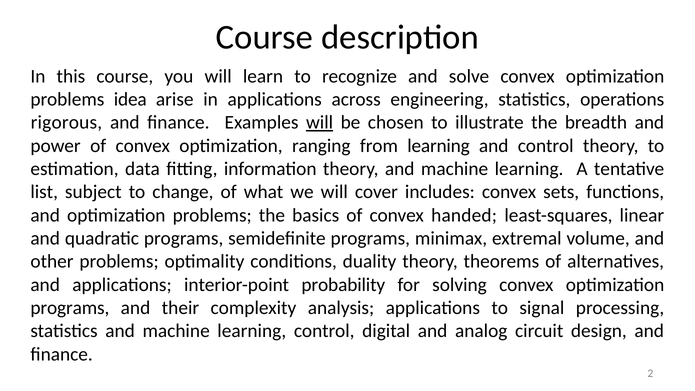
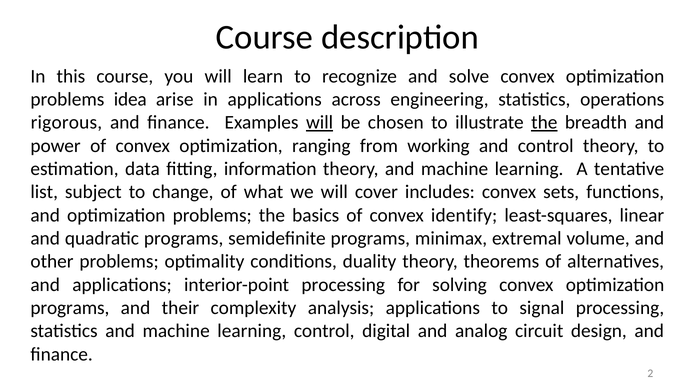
the underline: none -> present (544, 122)
from learning: learning -> working (438, 146)
handed: handed -> identify (464, 215)
interior-point probability: probability -> processing (343, 285)
